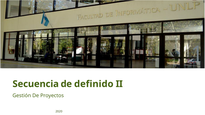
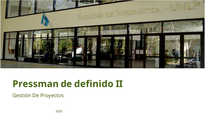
Secuencia: Secuencia -> Pressman (36, 84)
